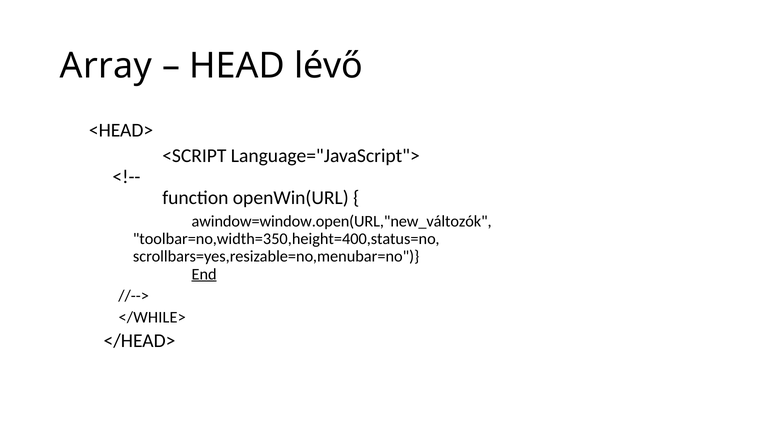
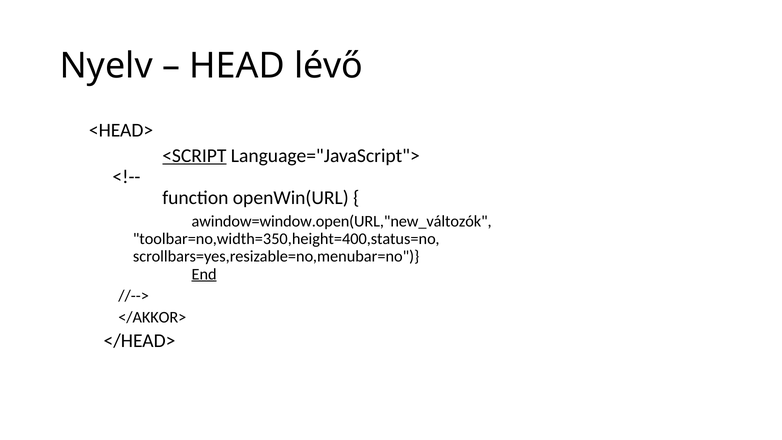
Array: Array -> Nyelv (106, 66)
<SCRIPT underline: none -> present (194, 156)
</WHILE>: </WHILE> -> </AKKOR> (152, 317)
